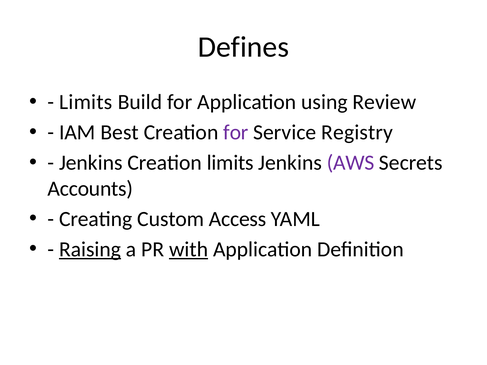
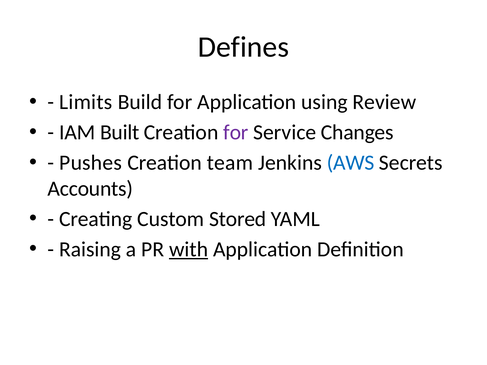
Best: Best -> Built (120, 132)
Registry: Registry -> Changes (357, 132)
Jenkins: Jenkins -> Pushes (91, 163)
Creation limits: limits -> team (230, 163)
AWS colour: purple -> blue (351, 163)
Access: Access -> Stored (238, 219)
Raising underline: present -> none (90, 249)
